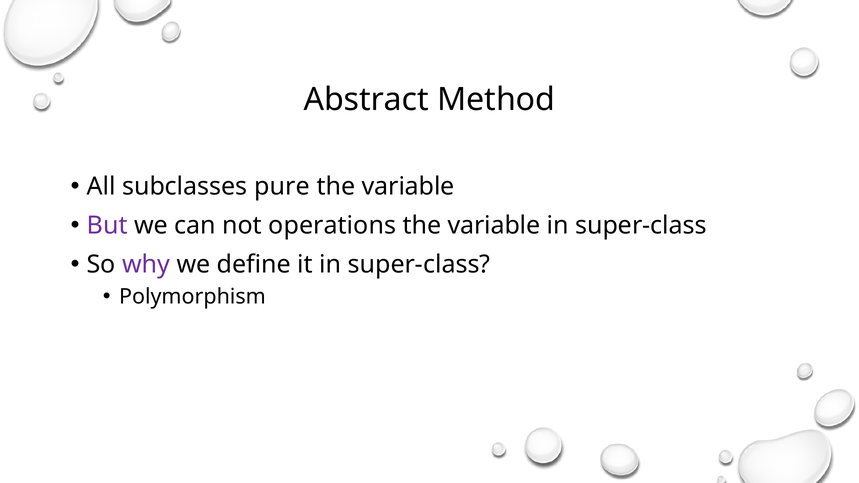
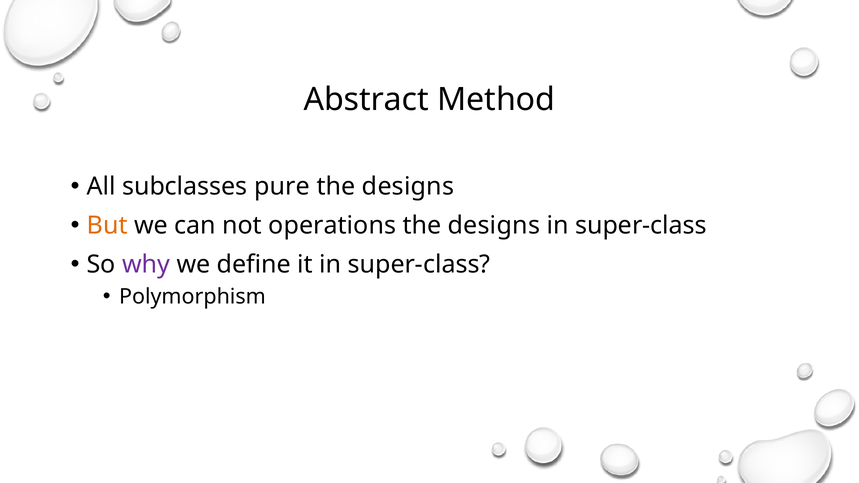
variable: variable -> designs (408, 187)
But colour: purple -> orange (107, 226)
variable: variable -> designs (494, 226)
